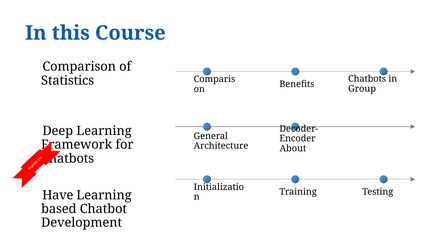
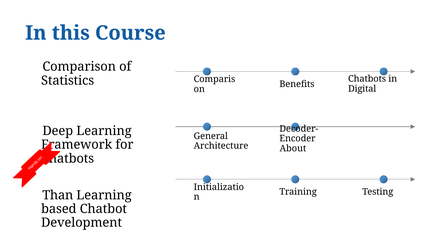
Group: Group -> Digital (362, 89)
Have: Have -> Than (58, 195)
